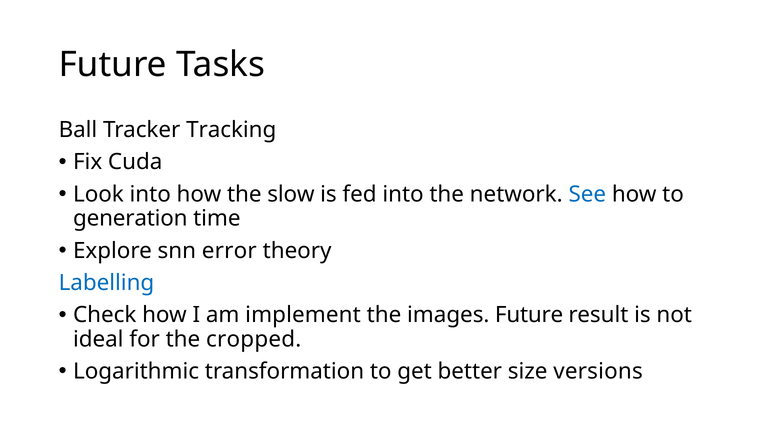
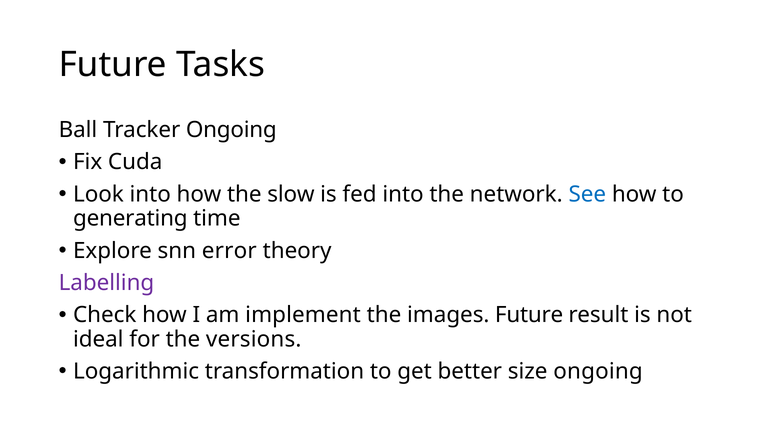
Tracker Tracking: Tracking -> Ongoing (231, 130)
generation: generation -> generating (130, 219)
Labelling colour: blue -> purple (106, 283)
cropped: cropped -> versions (254, 340)
size versions: versions -> ongoing (598, 372)
